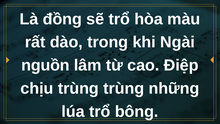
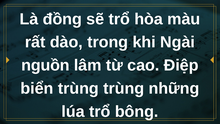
chịu: chịu -> biển (37, 88)
